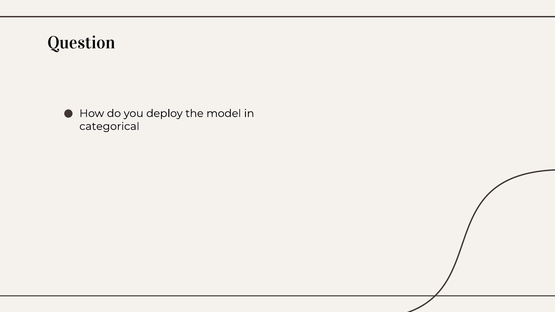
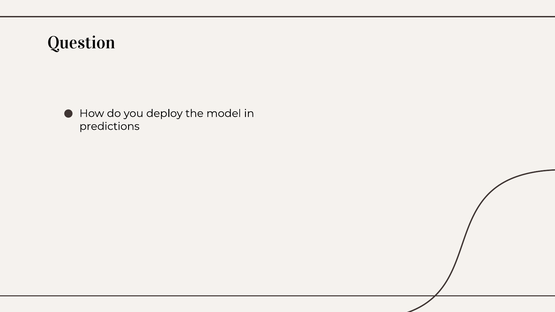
categorical: categorical -> predictions (109, 126)
